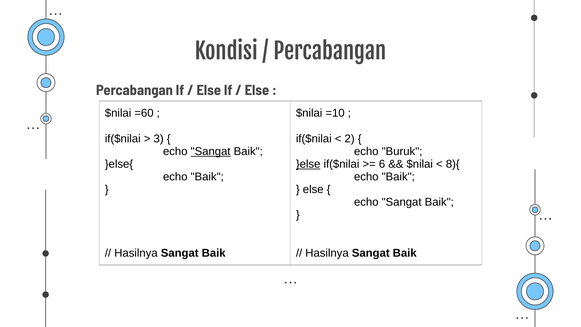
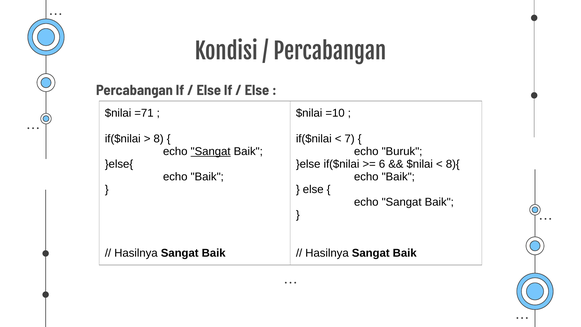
=60: =60 -> =71 (144, 113)
3: 3 -> 8 (159, 139)
2: 2 -> 7 (350, 139)
}else underline: present -> none (308, 164)
